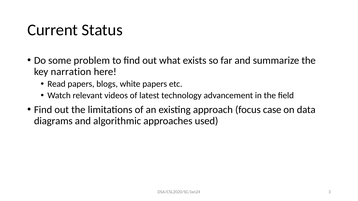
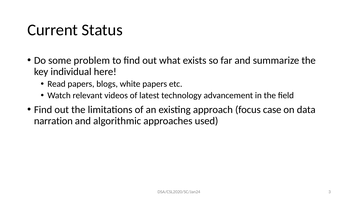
narration: narration -> individual (71, 72)
diagrams: diagrams -> narration (53, 121)
